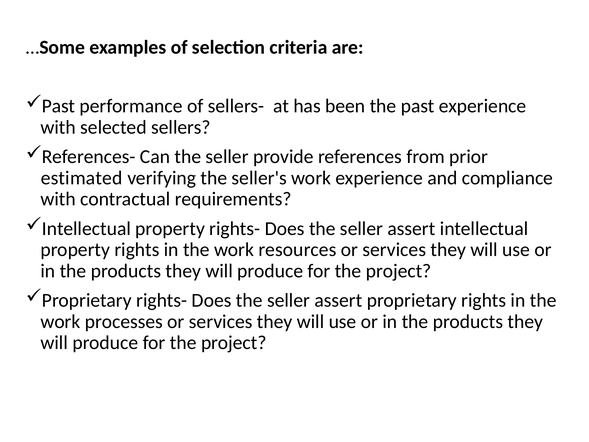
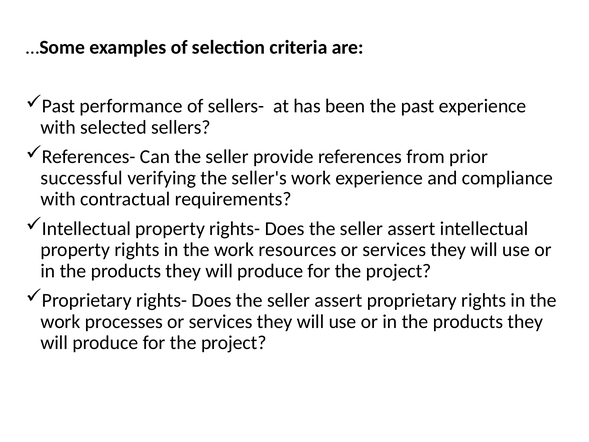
estimated: estimated -> successful (82, 178)
